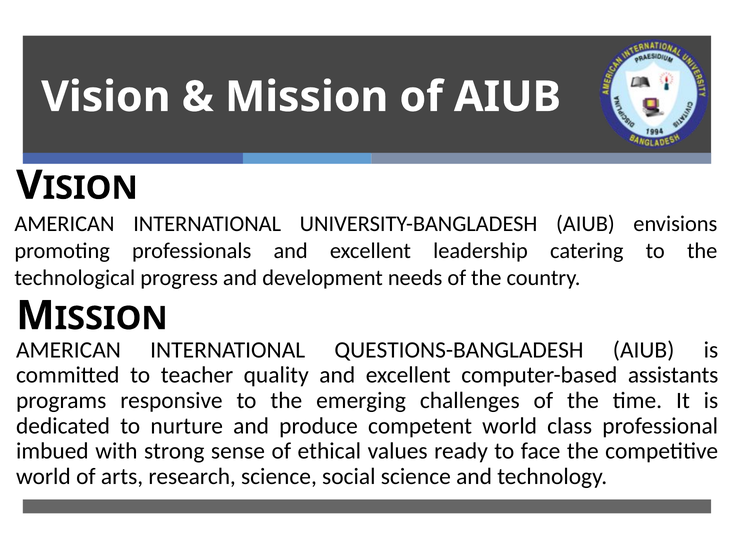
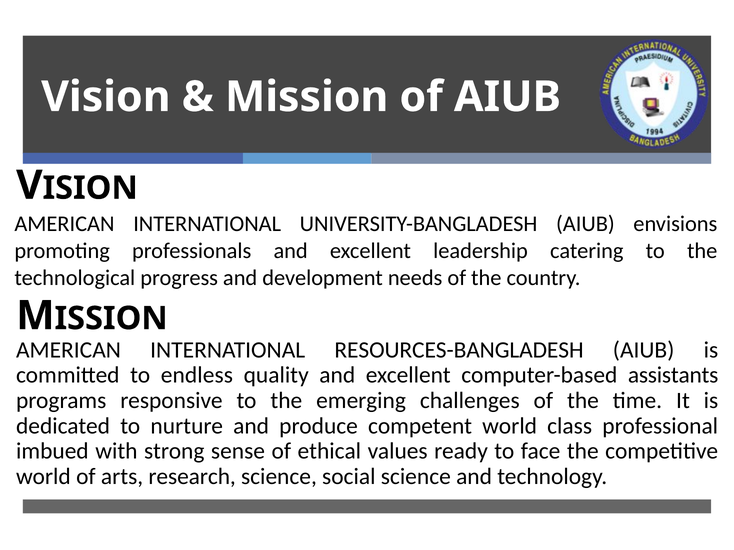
QUESTIONS-BANGLADESH: QUESTIONS-BANGLADESH -> RESOURCES-BANGLADESH (459, 350)
teacher: teacher -> endless (197, 376)
